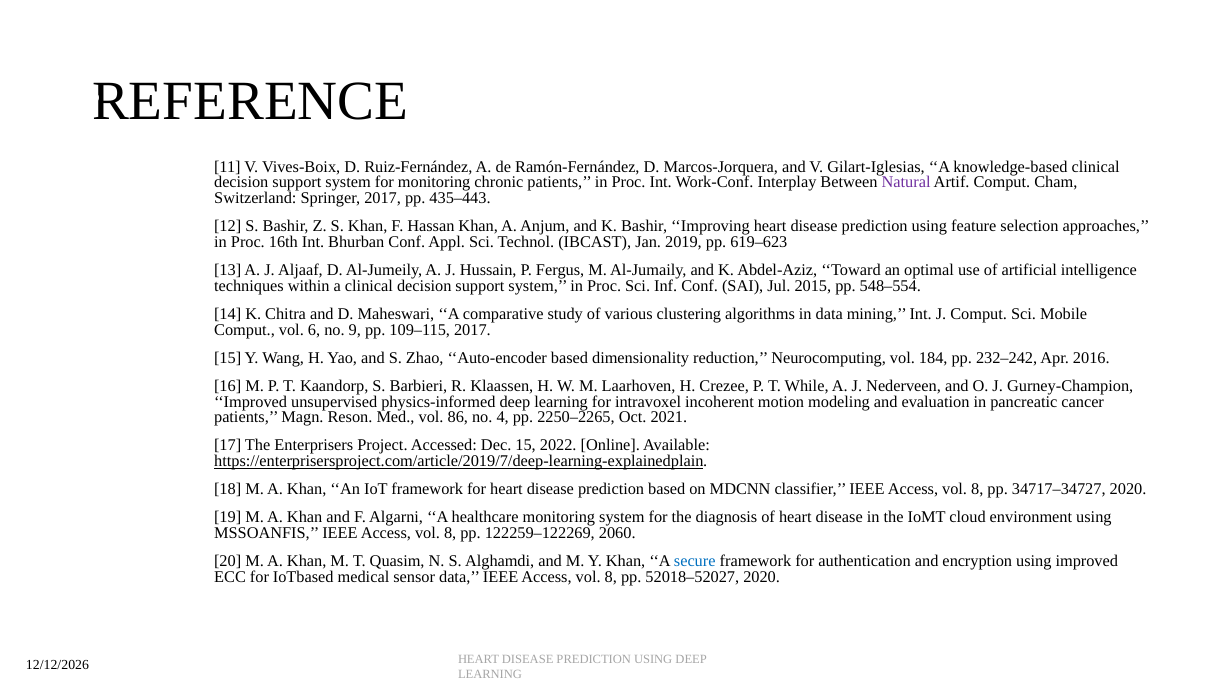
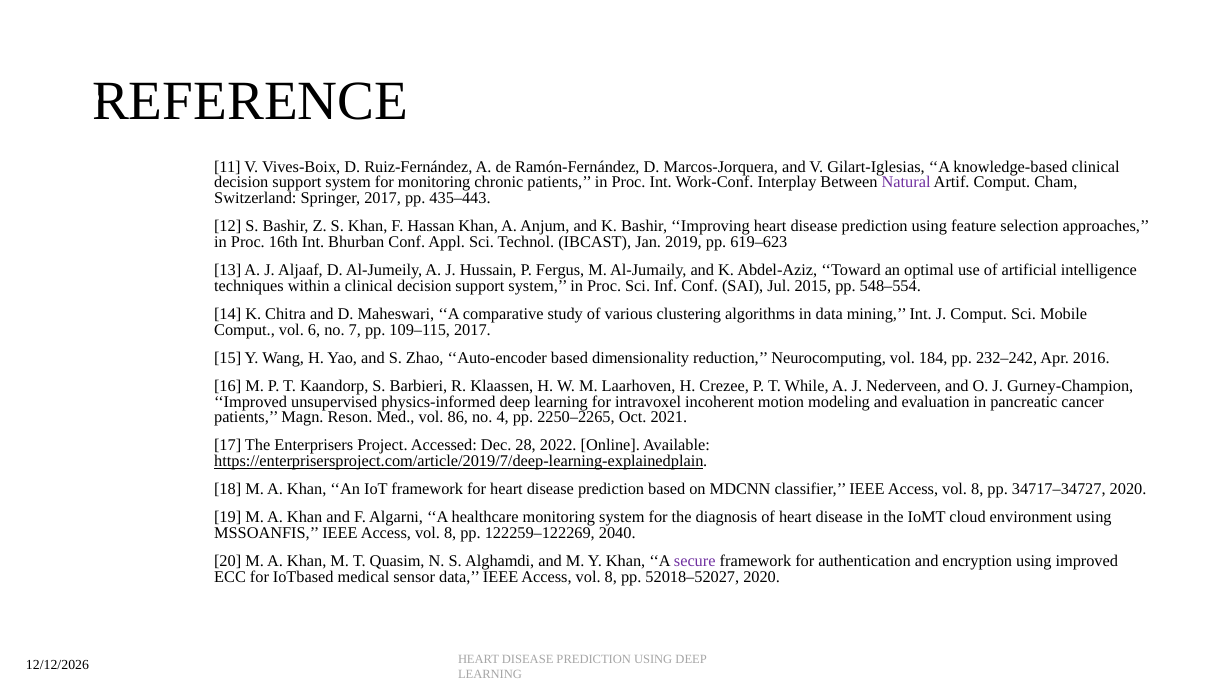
9: 9 -> 7 (355, 330)
Dec 15: 15 -> 28 (526, 445)
2060: 2060 -> 2040 (617, 533)
secure colour: blue -> purple (695, 561)
